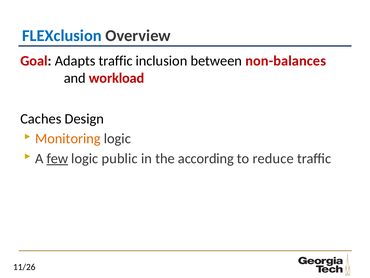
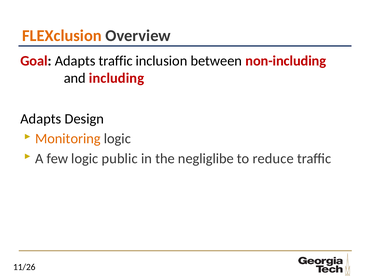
FLEXclusion colour: blue -> orange (62, 36)
non-balances: non-balances -> non-including (286, 61)
workload: workload -> including (117, 78)
Caches: Caches -> Adapts (41, 119)
few underline: present -> none (57, 158)
according: according -> negliglibe (206, 158)
